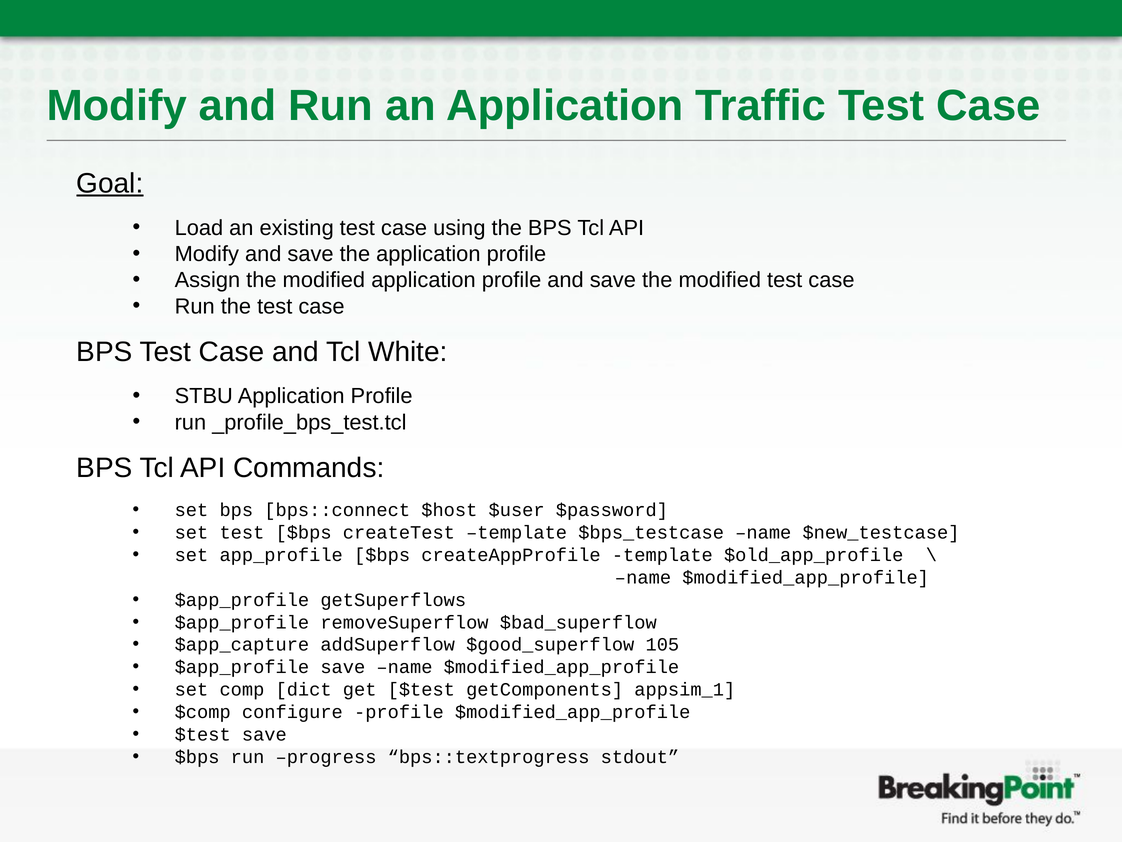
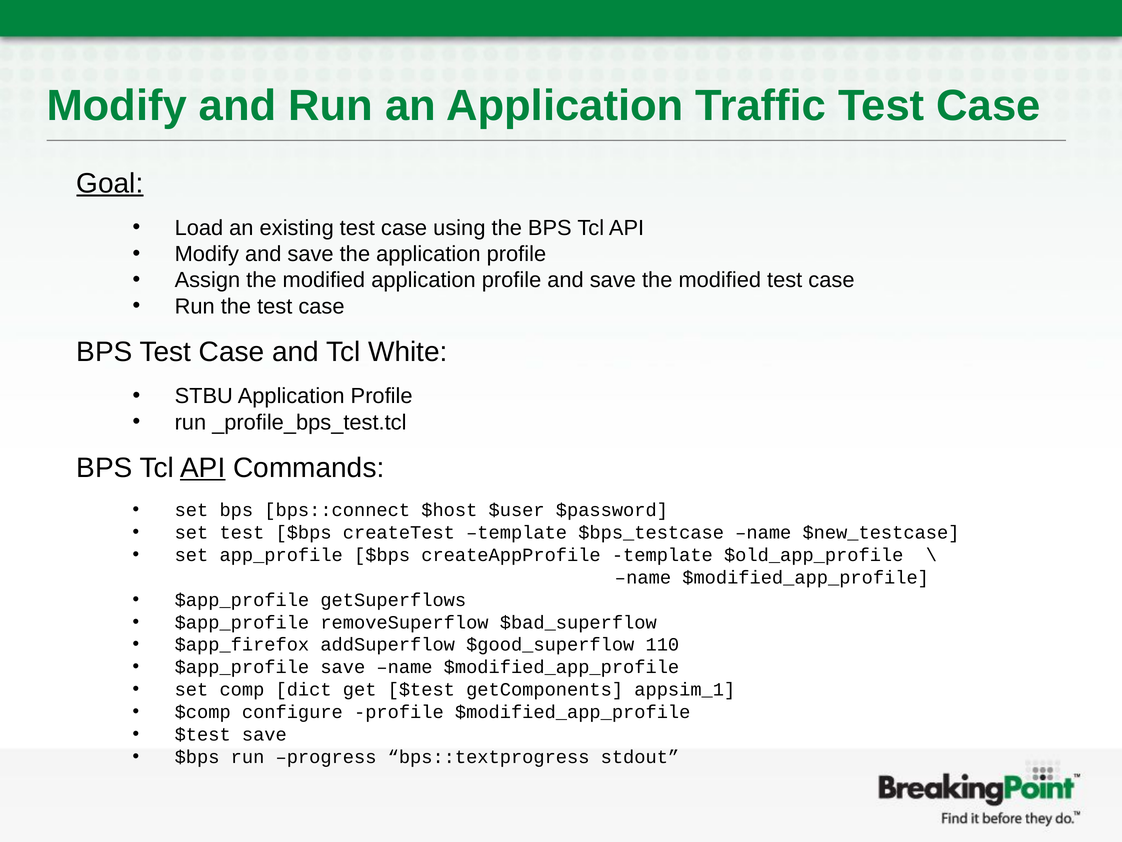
API underline: none -> present (203, 467)
$app_capture: $app_capture -> $app_firefox (242, 644)
105: 105 -> 110 (662, 644)
